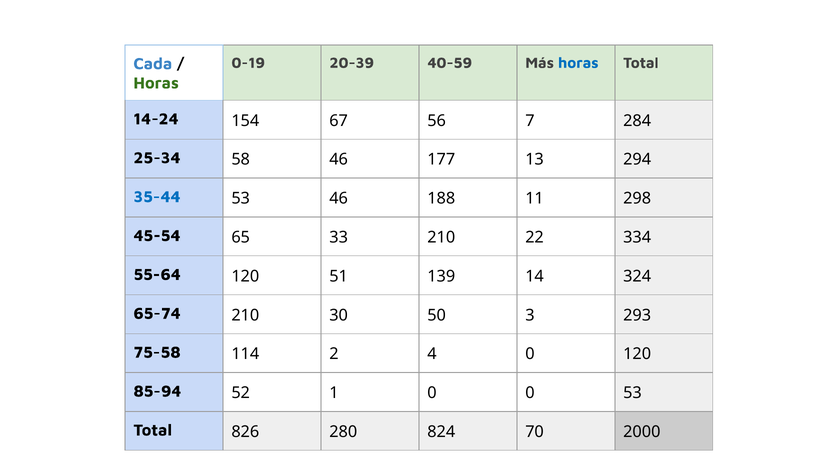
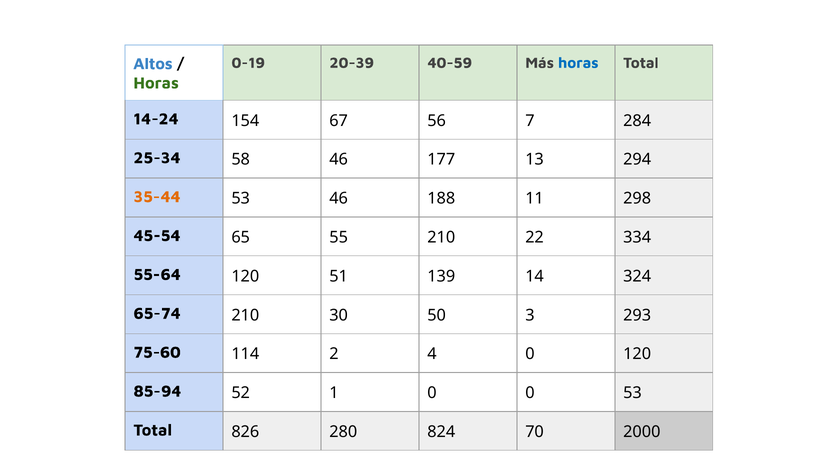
Cada: Cada -> Altos (153, 64)
35-44 colour: blue -> orange (157, 197)
33: 33 -> 55 (339, 238)
75-58: 75-58 -> 75-60 (157, 353)
